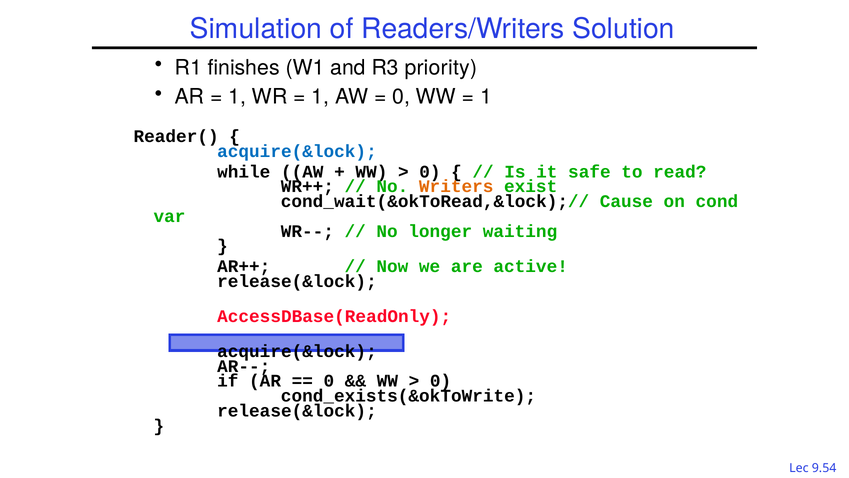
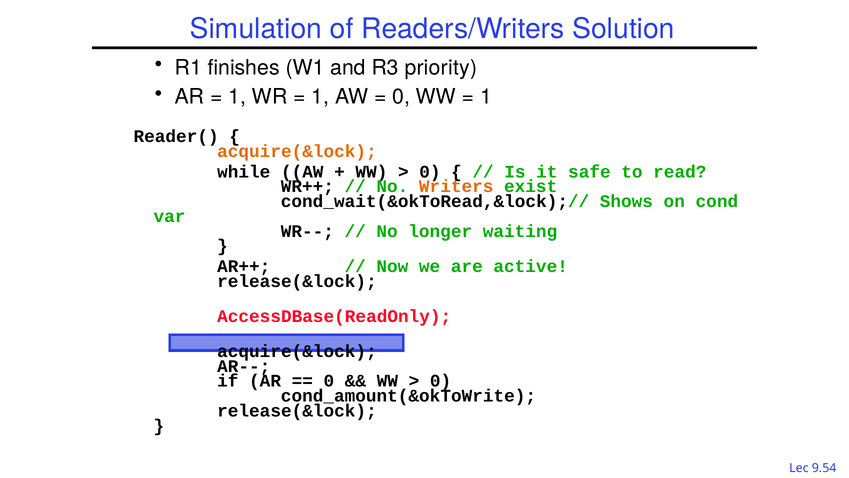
acquire(&lock colour: blue -> orange (297, 151)
Cause: Cause -> Shows (626, 201)
cond_exists(&okToWrite: cond_exists(&okToWrite -> cond_amount(&okToWrite (408, 396)
